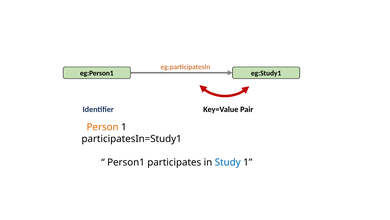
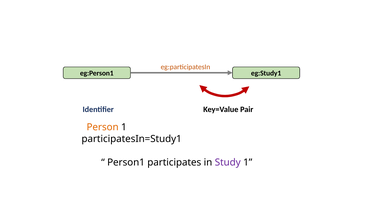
Study colour: blue -> purple (228, 162)
